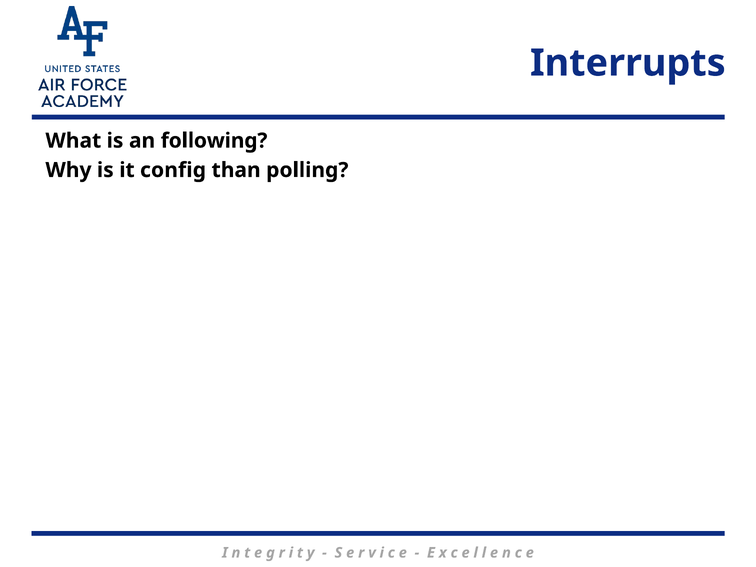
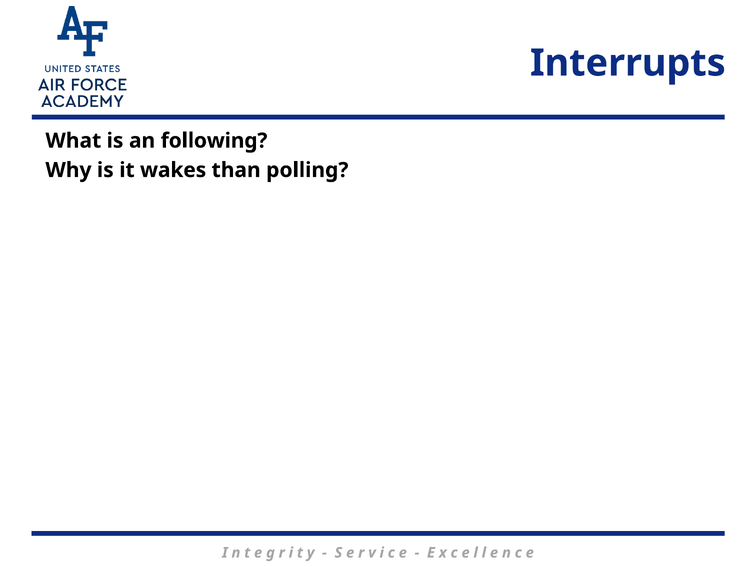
config: config -> wakes (173, 170)
